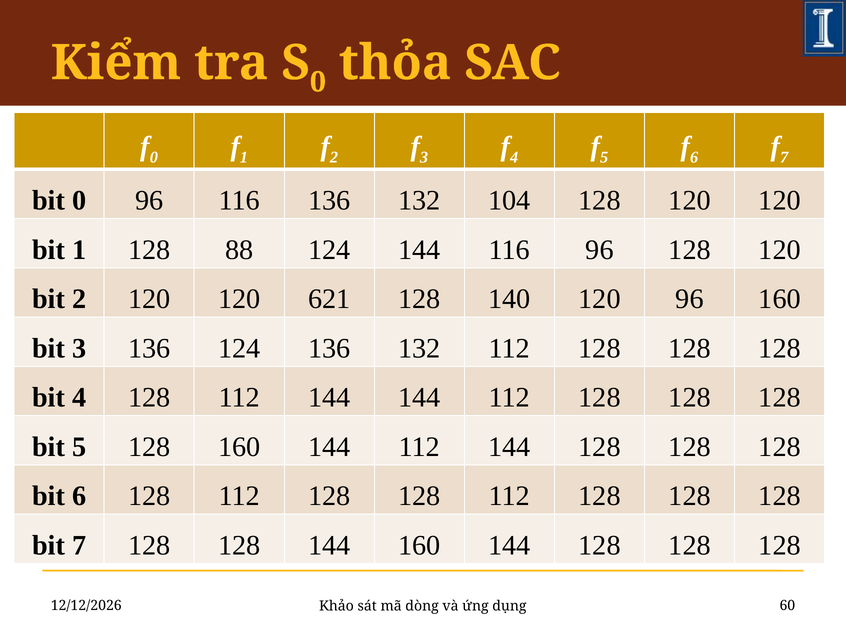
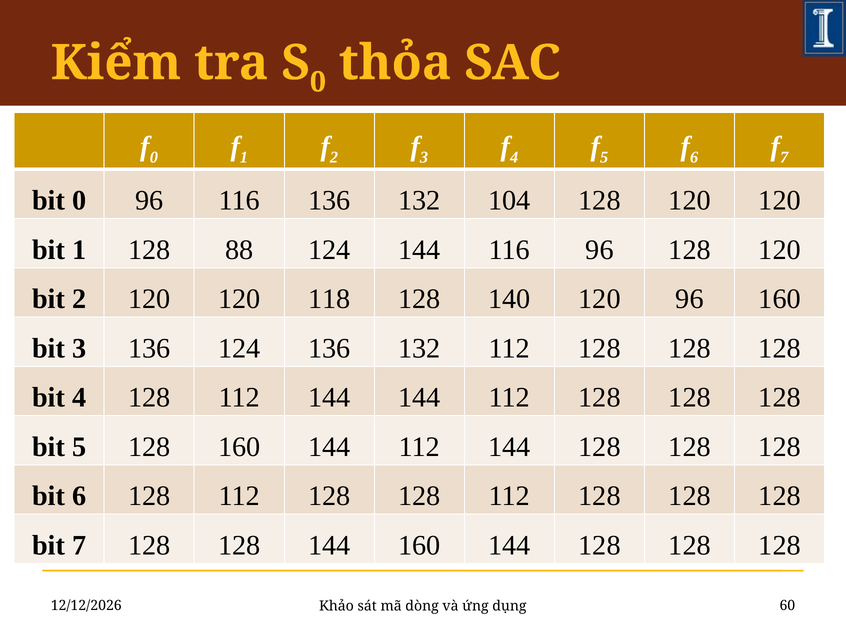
621: 621 -> 118 (329, 299)
